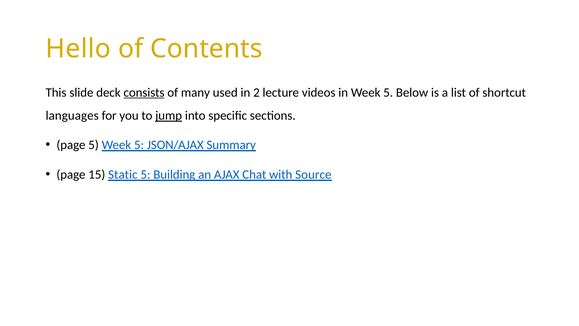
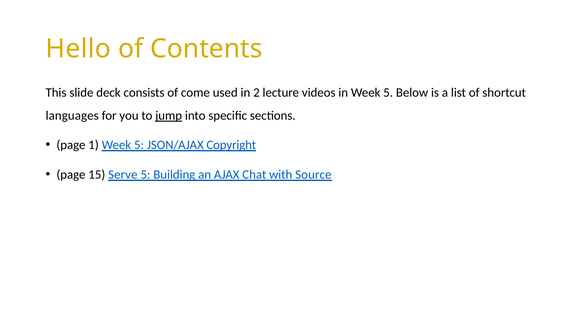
consists underline: present -> none (144, 92)
many: many -> come (195, 92)
page 5: 5 -> 1 (94, 145)
Summary: Summary -> Copyright (231, 145)
Static: Static -> Serve (123, 174)
